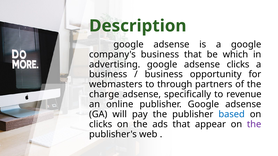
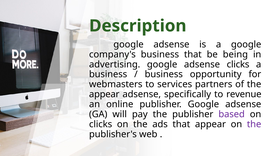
which: which -> being (235, 55)
through: through -> services (175, 85)
charge: charge -> appear (104, 95)
based colour: blue -> purple (232, 115)
